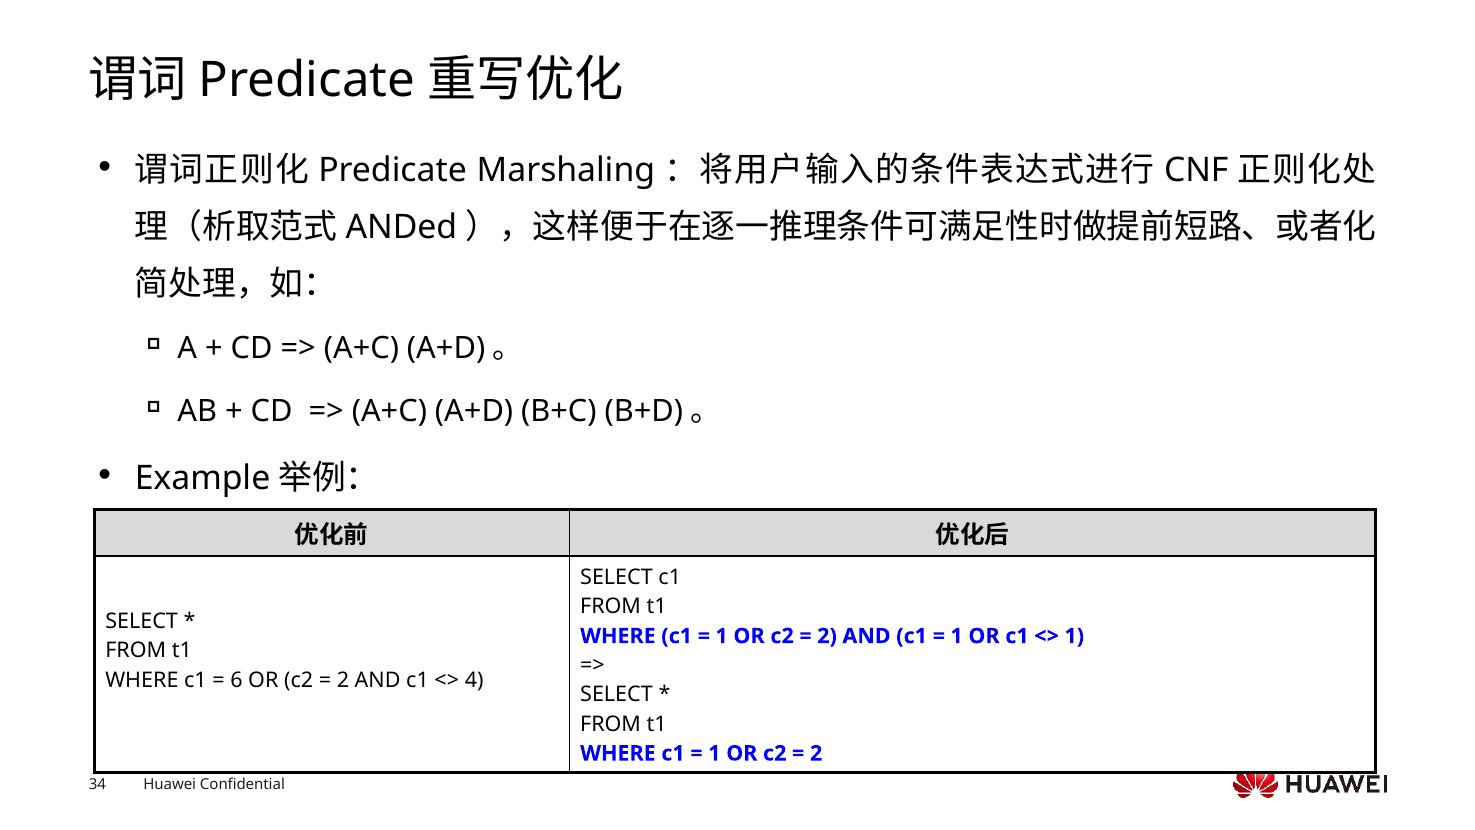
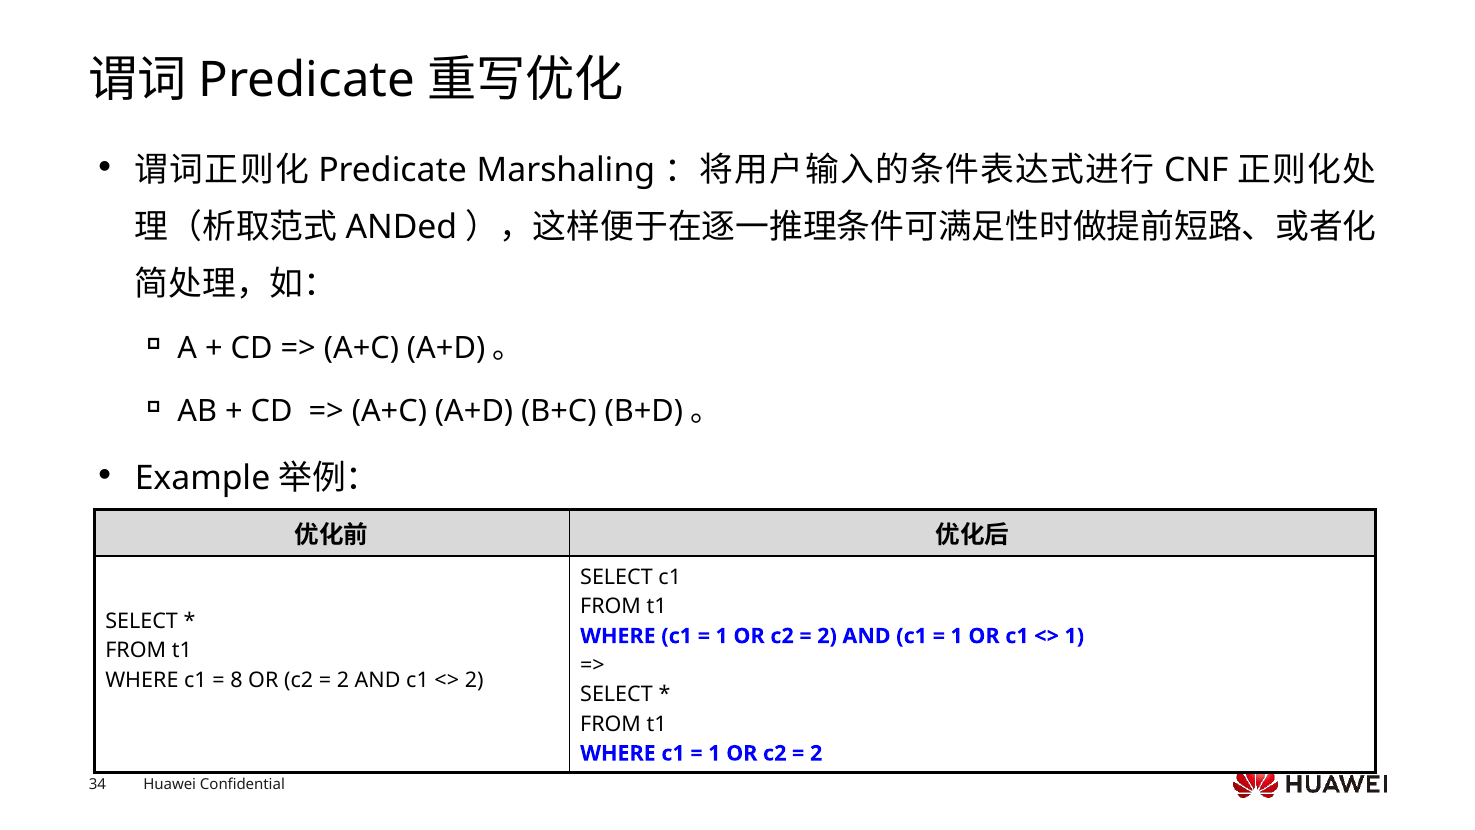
6: 6 -> 8 (236, 680)
4: 4 -> 2 (474, 680)
